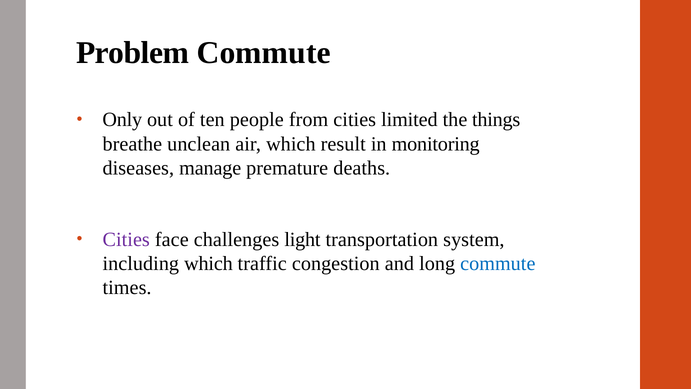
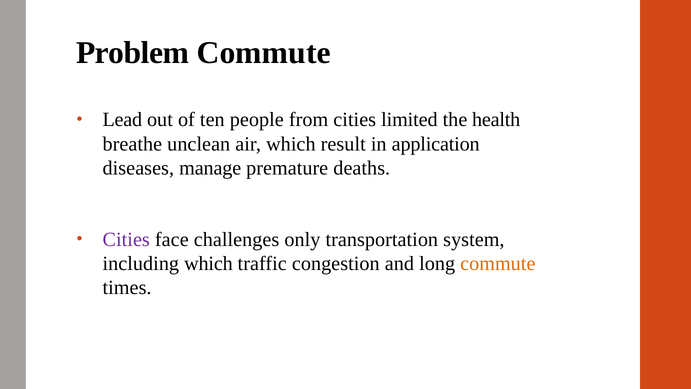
Only: Only -> Lead (122, 120)
things: things -> health (496, 120)
monitoring: monitoring -> application (436, 144)
light: light -> only (302, 239)
commute colour: blue -> orange (498, 263)
